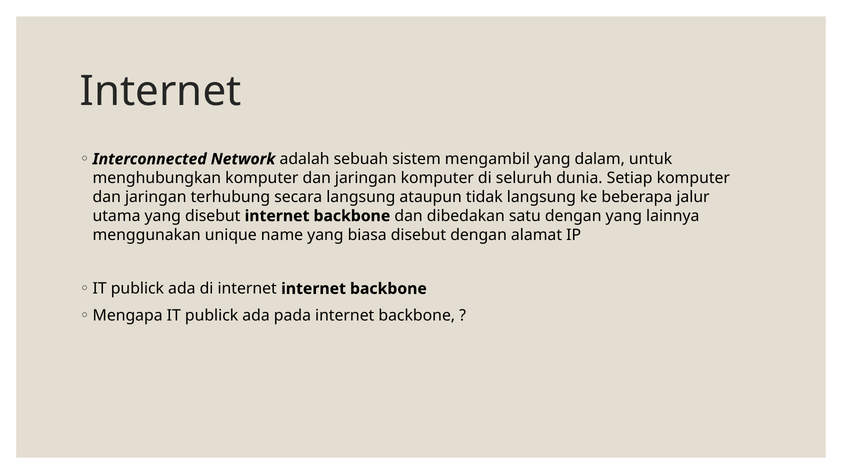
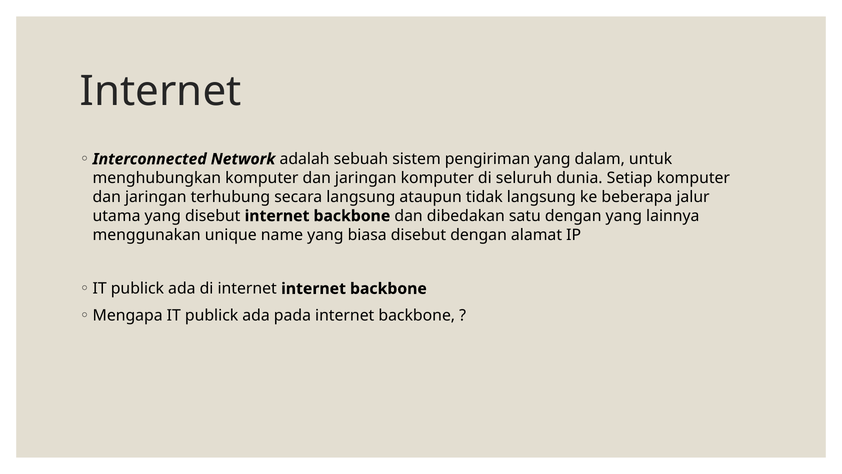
mengambil: mengambil -> pengiriman (488, 159)
